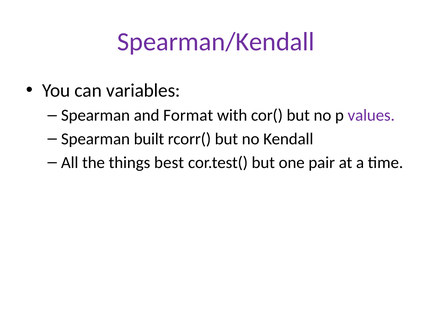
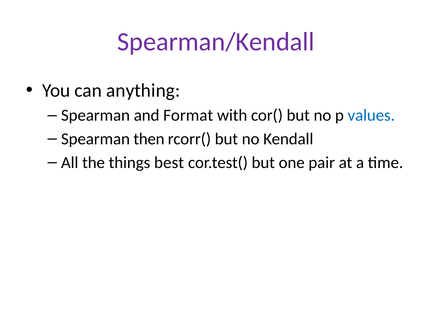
variables: variables -> anything (143, 91)
values colour: purple -> blue (371, 115)
built: built -> then (149, 139)
